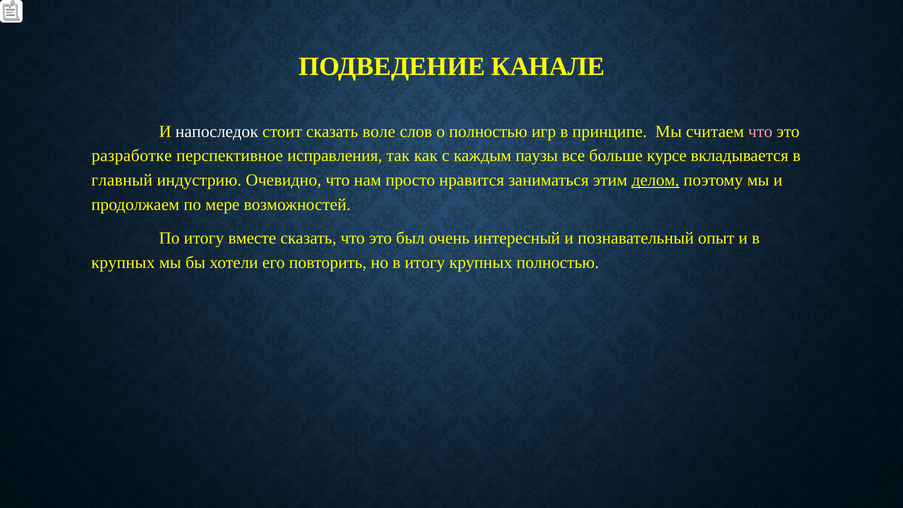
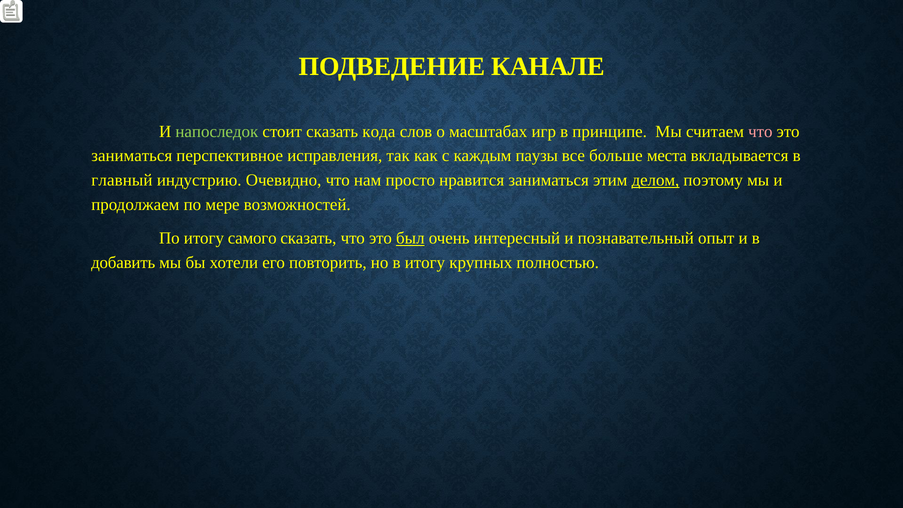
напоследок colour: white -> light green (217, 131)
воле: воле -> кода (379, 131)
о полностью: полностью -> масштабах (488, 131)
разработке: разработке -> заниматься (132, 156)
курсе: курсе -> места (667, 156)
вместе: вместе -> самого (252, 238)
был underline: none -> present (410, 238)
крупных: крупных -> добавить (123, 263)
